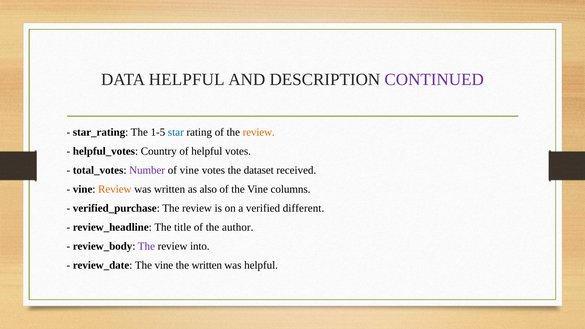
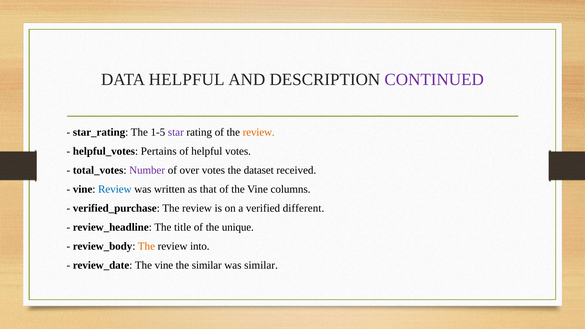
star colour: blue -> purple (176, 132)
Country: Country -> Pertains (159, 151)
of vine: vine -> over (189, 170)
Review colour: orange -> blue (115, 189)
also: also -> that (208, 189)
author: author -> unique (238, 227)
The colour: purple -> orange (146, 246)
the written: written -> similar (207, 265)
was helpful: helpful -> similar (261, 265)
